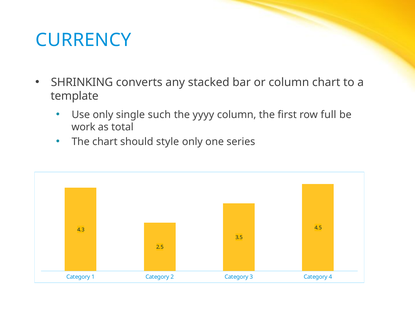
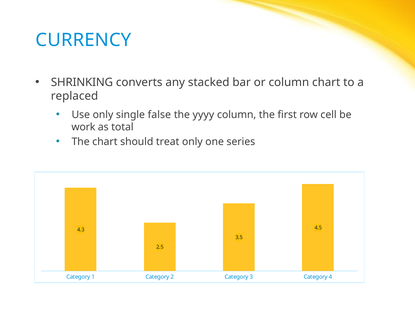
template: template -> replaced (75, 96)
such: such -> false (159, 115)
full: full -> cell (329, 115)
style: style -> treat (168, 142)
